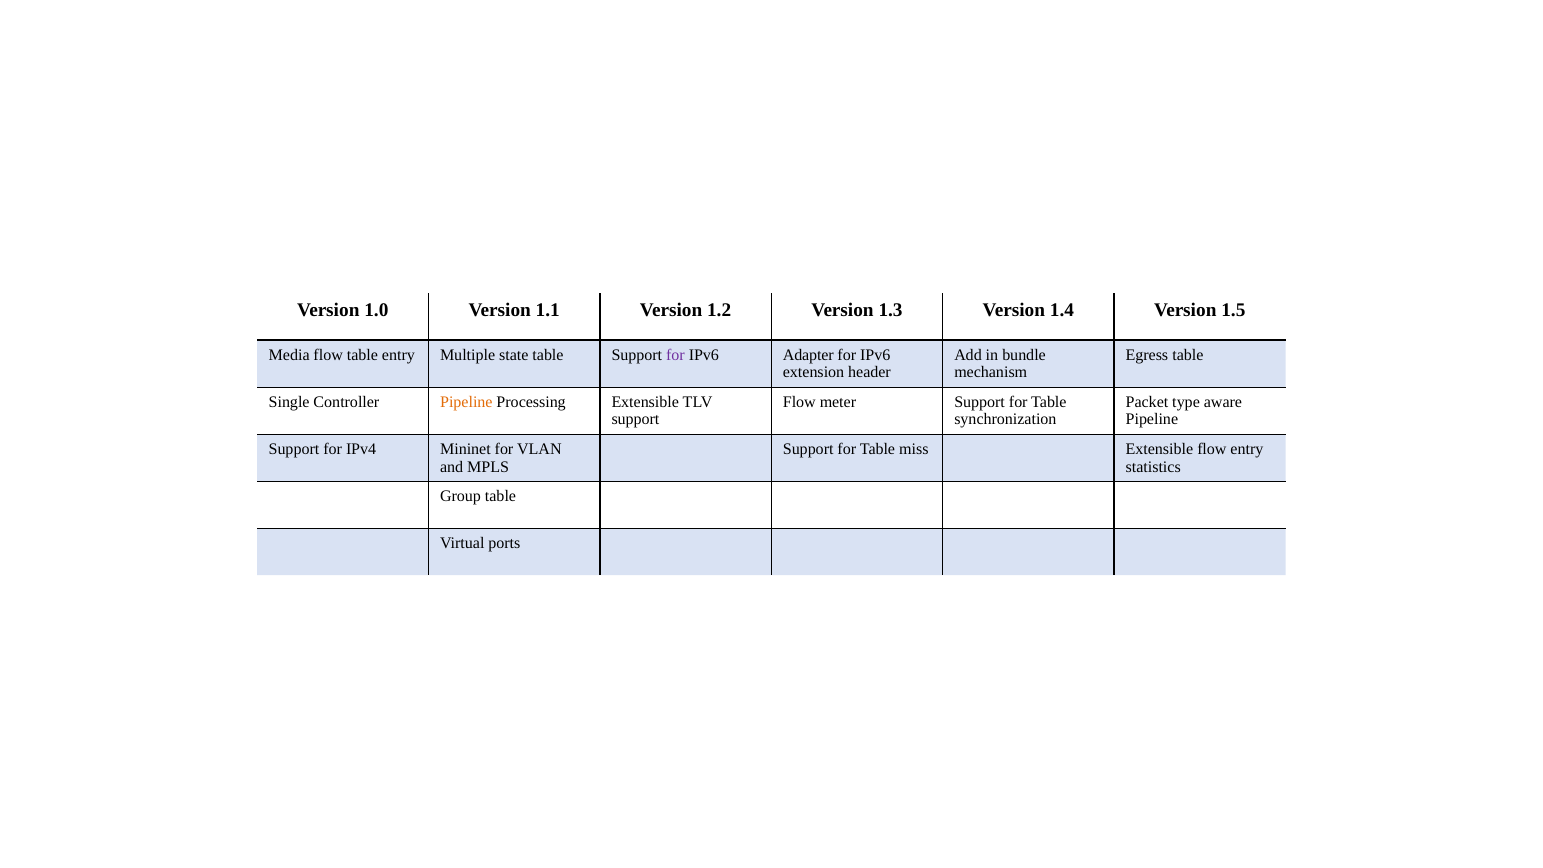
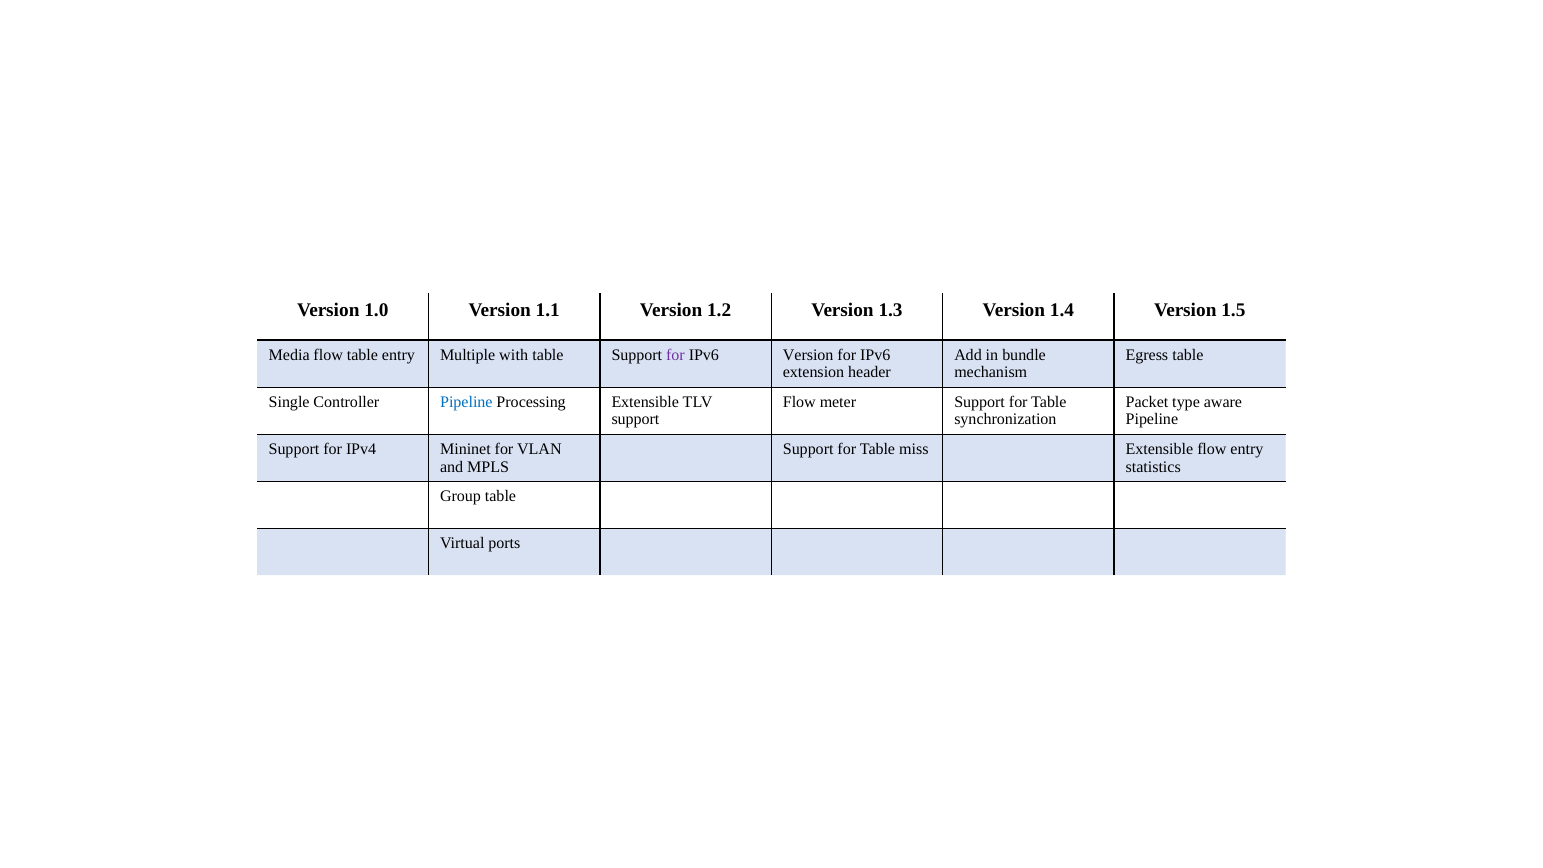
state: state -> with (514, 355)
IPv6 Adapter: Adapter -> Version (808, 355)
Pipeline colour: orange -> blue (466, 402)
